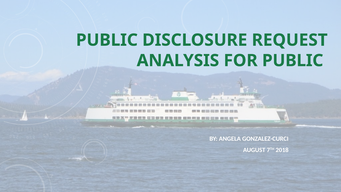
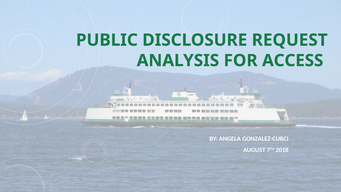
FOR PUBLIC: PUBLIC -> ACCESS (293, 60)
